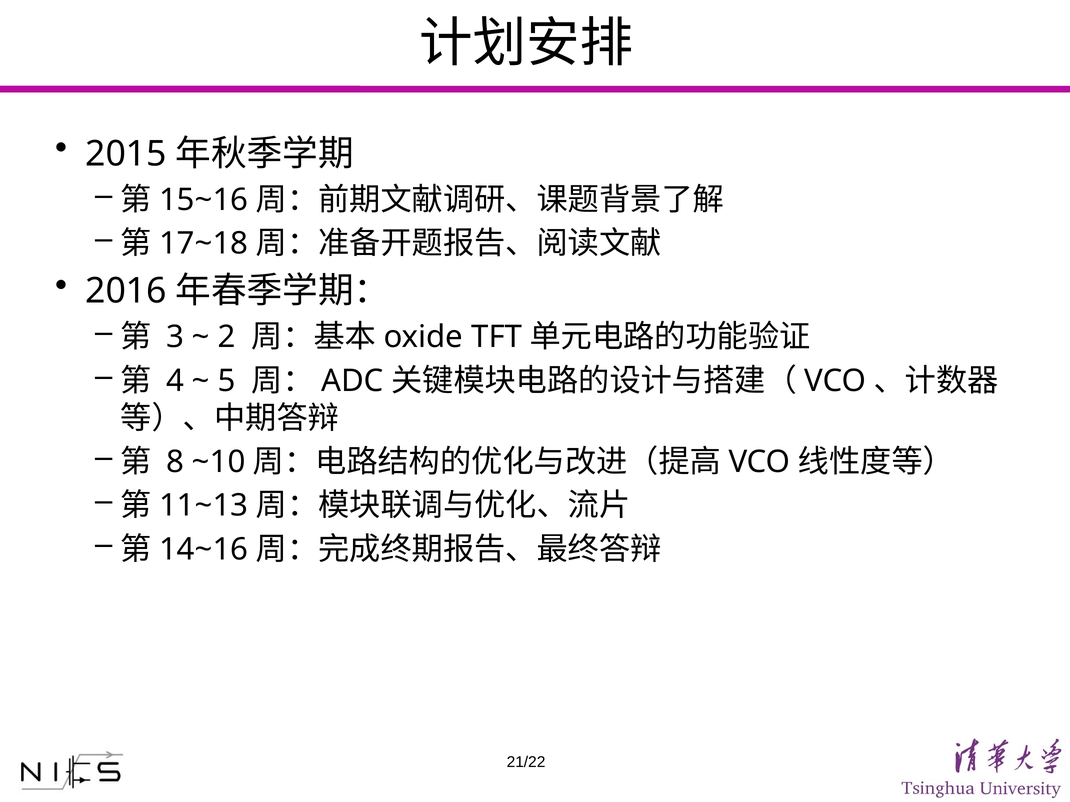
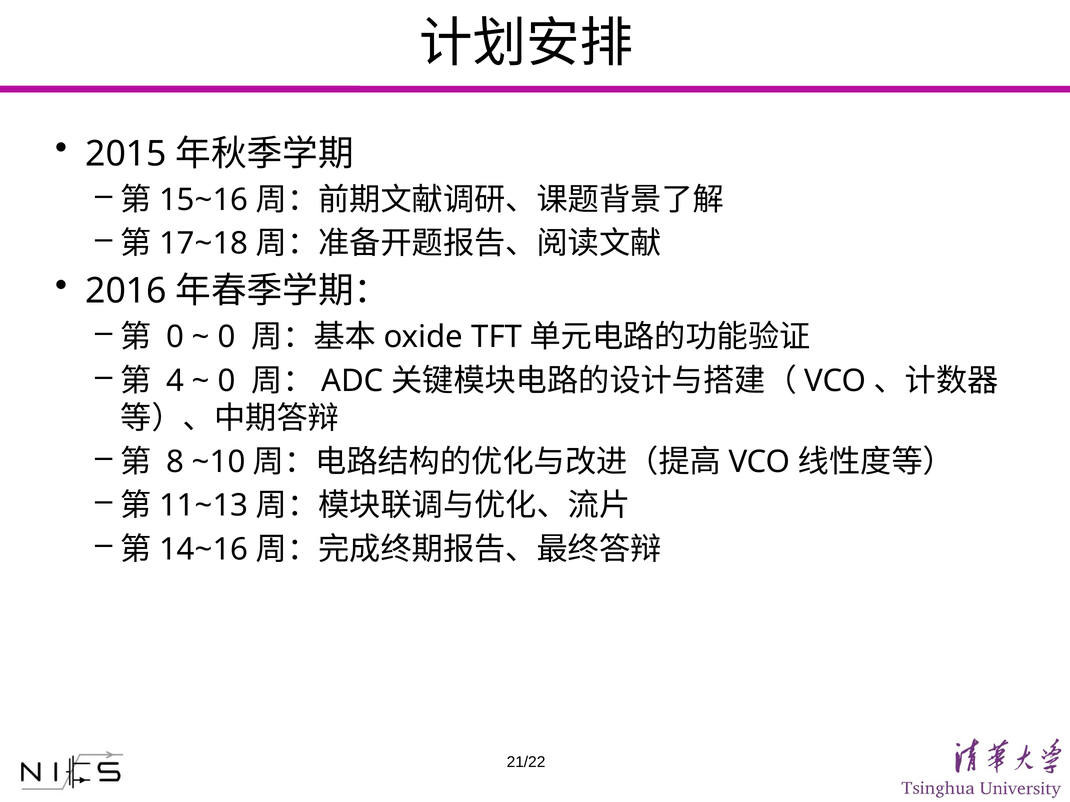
3: 3 -> 0 (175, 337)
2: 2 -> 0 (227, 337)
5: 5 -> 0 (227, 381)
